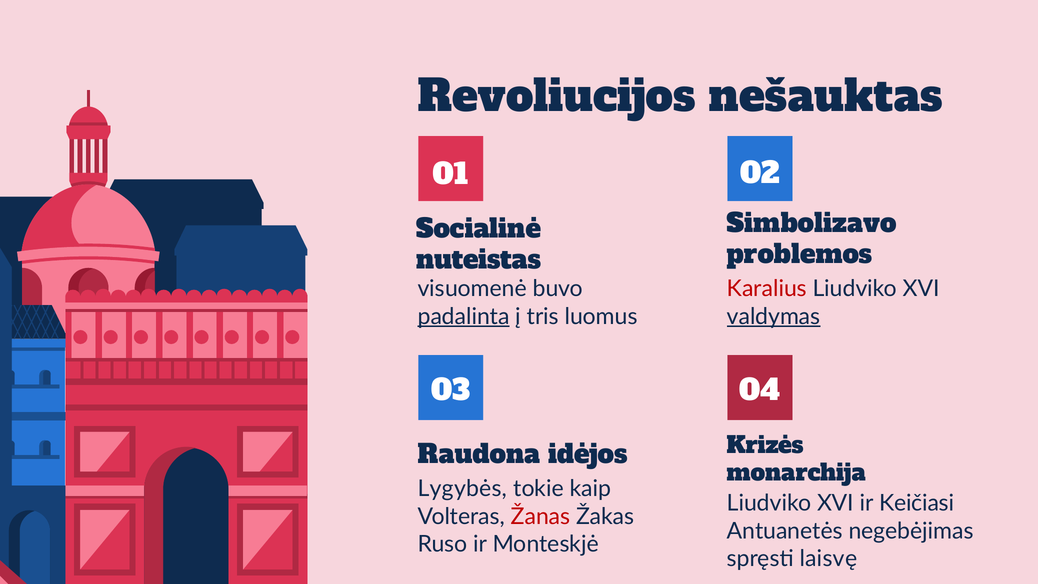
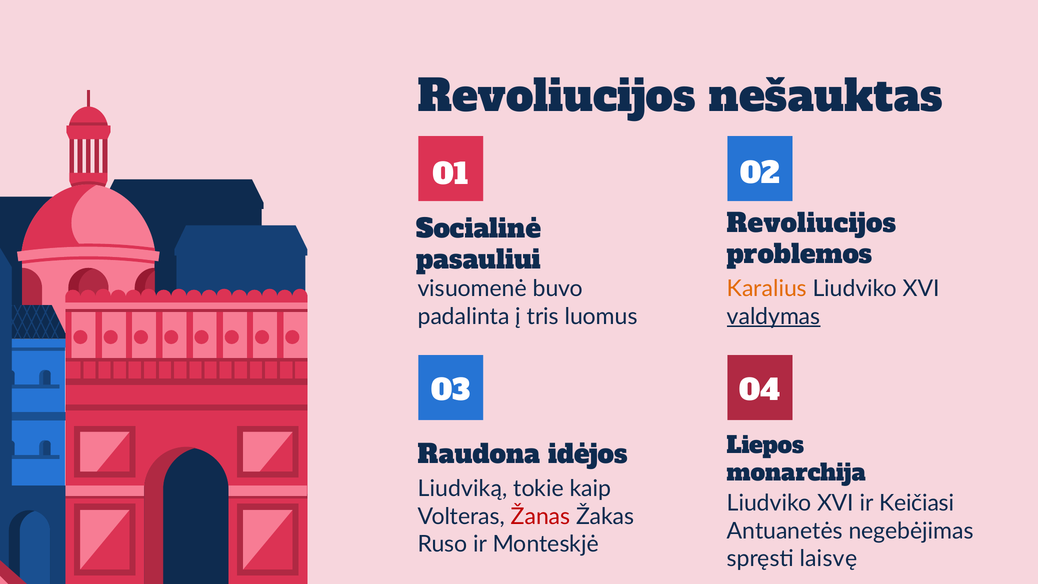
Simbolizavo: Simbolizavo -> Revoliucijos (812, 223)
nuteistas: nuteistas -> pasauliui (479, 260)
Karalius colour: red -> orange (767, 289)
padalinta underline: present -> none (464, 316)
Krizės: Krizės -> Liepos (765, 445)
Lygybės: Lygybės -> Liudviką (463, 489)
